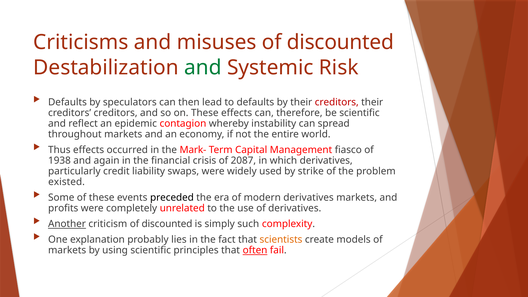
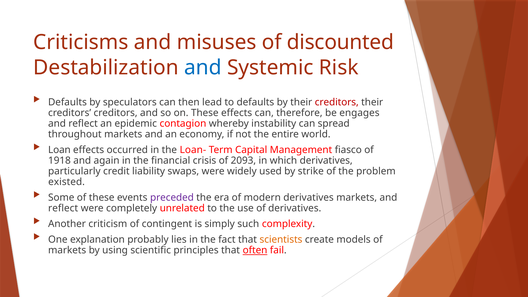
and colour: green -> blue (203, 67)
be scientific: scientific -> engages (359, 113)
Thus: Thus -> Loan (59, 150)
Mark-: Mark- -> Loan- (193, 150)
1938: 1938 -> 1918 (59, 161)
2087: 2087 -> 2093 (243, 161)
preceded colour: black -> purple (172, 198)
profits: profits -> reflect (63, 208)
Another underline: present -> none (67, 224)
criticism of discounted: discounted -> contingent (167, 224)
